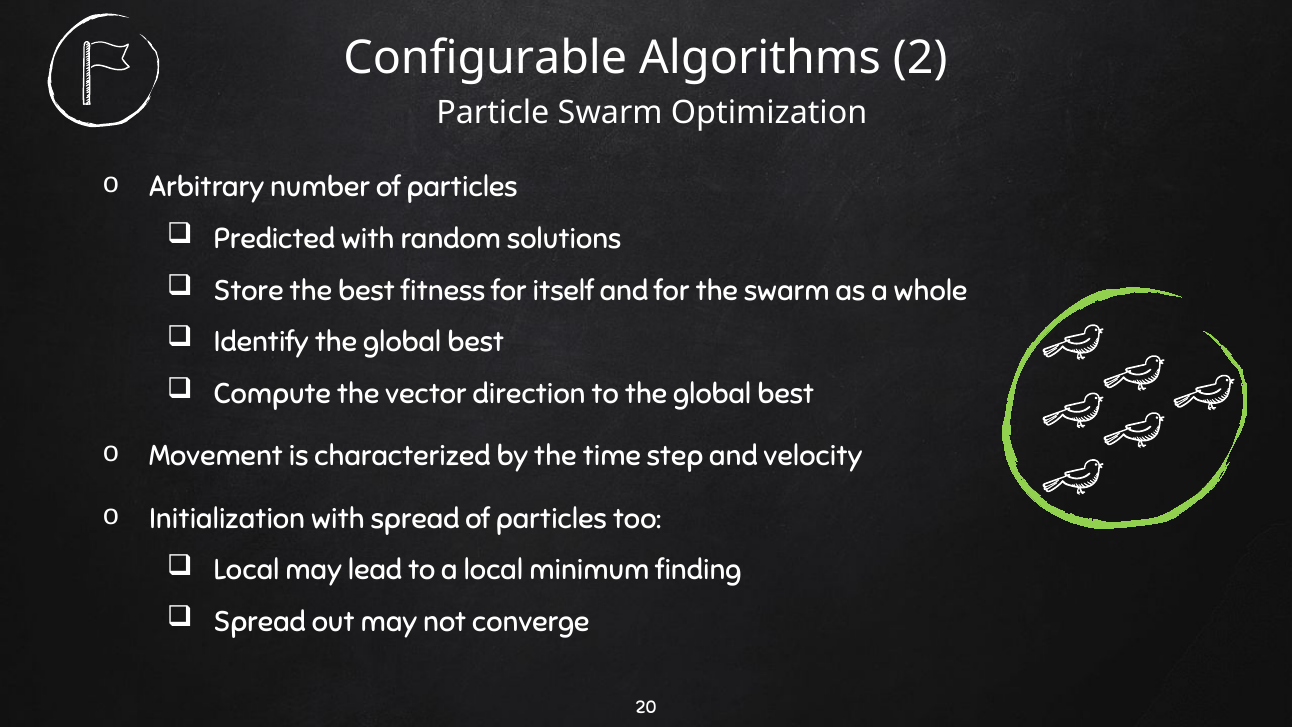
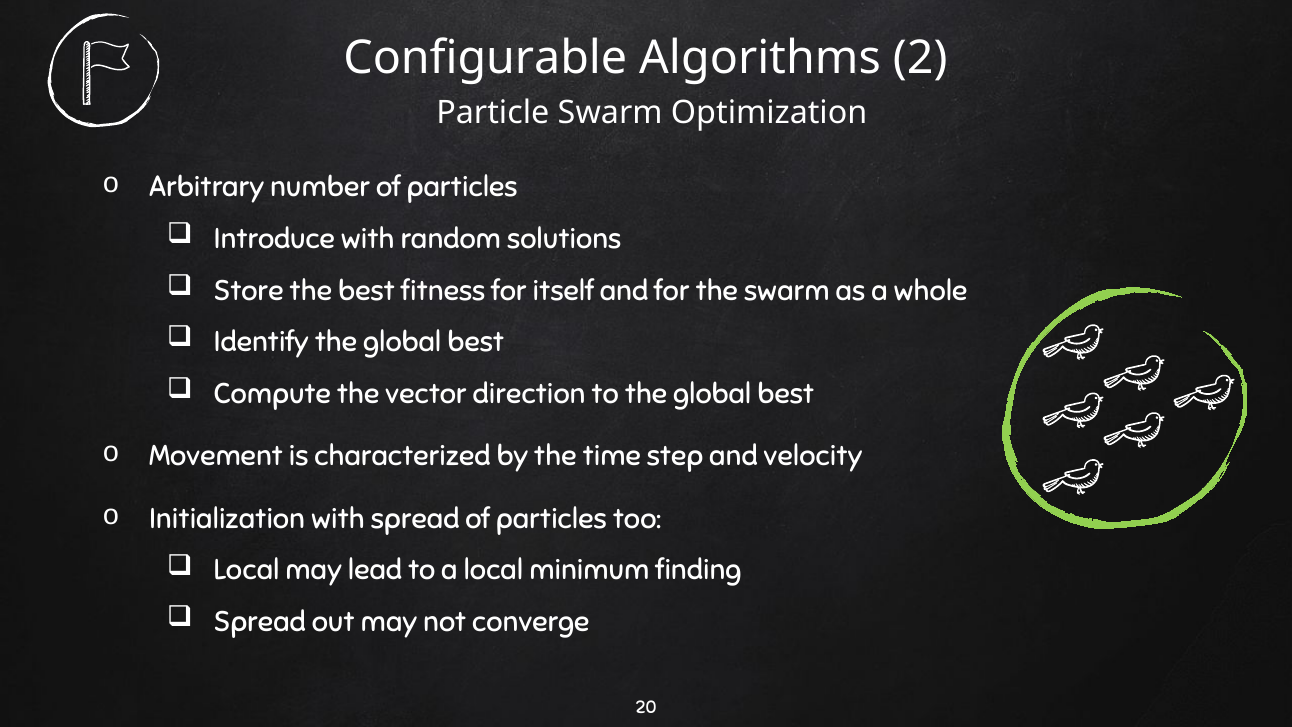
Predicted: Predicted -> Introduce (274, 239)
